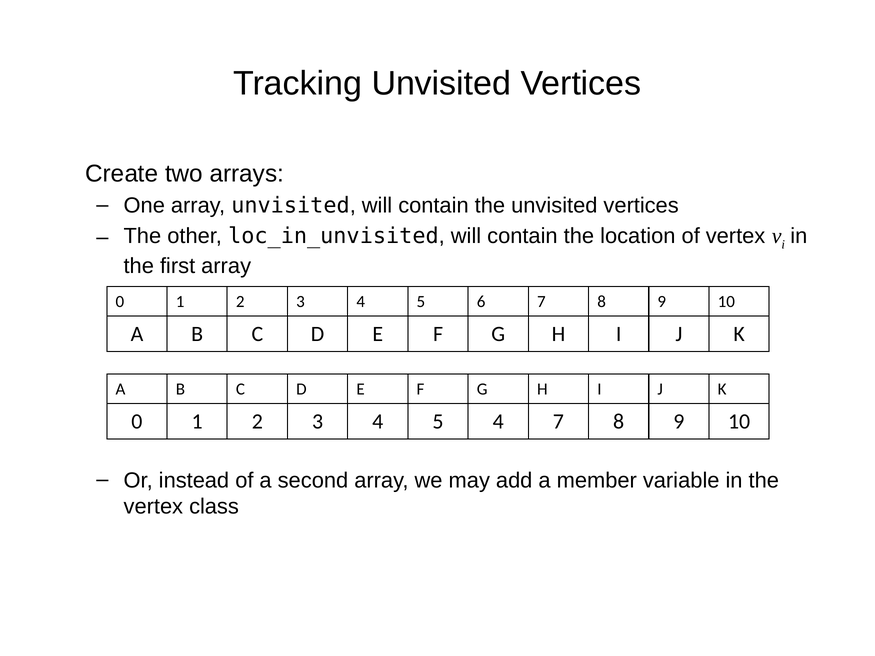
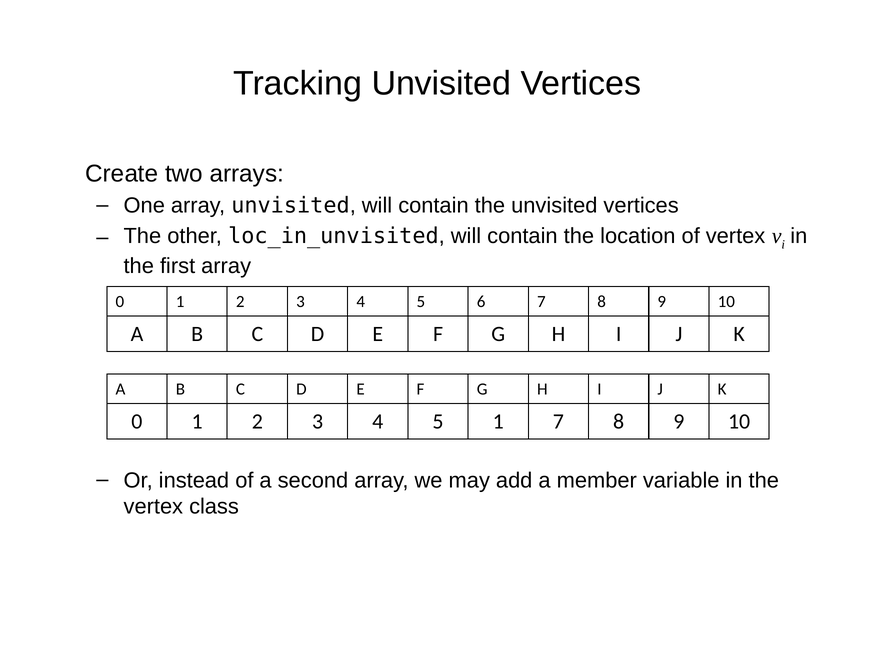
5 4: 4 -> 1 (498, 422)
